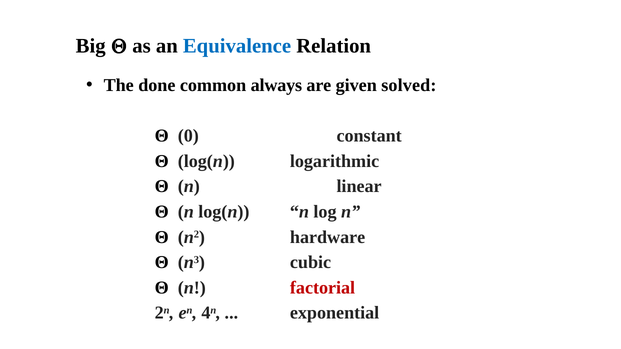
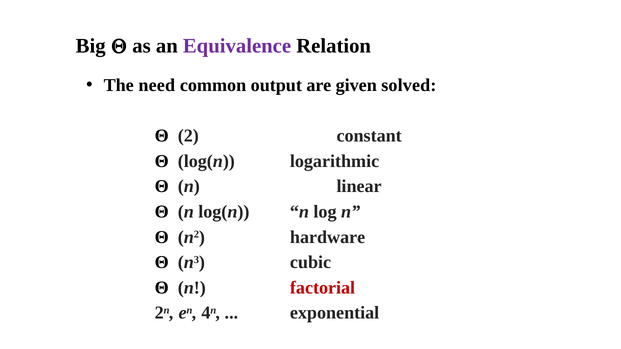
Equivalence colour: blue -> purple (237, 46)
done: done -> need (157, 85)
always: always -> output (276, 85)
0: 0 -> 2 (188, 136)
